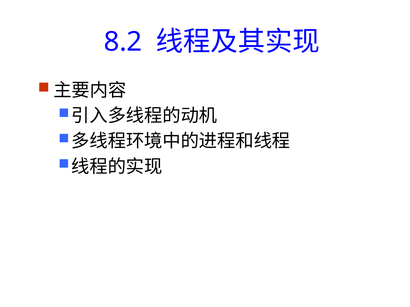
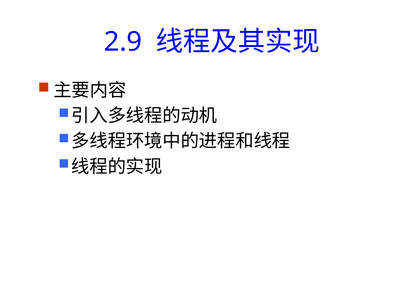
8.2: 8.2 -> 2.9 (123, 42)
